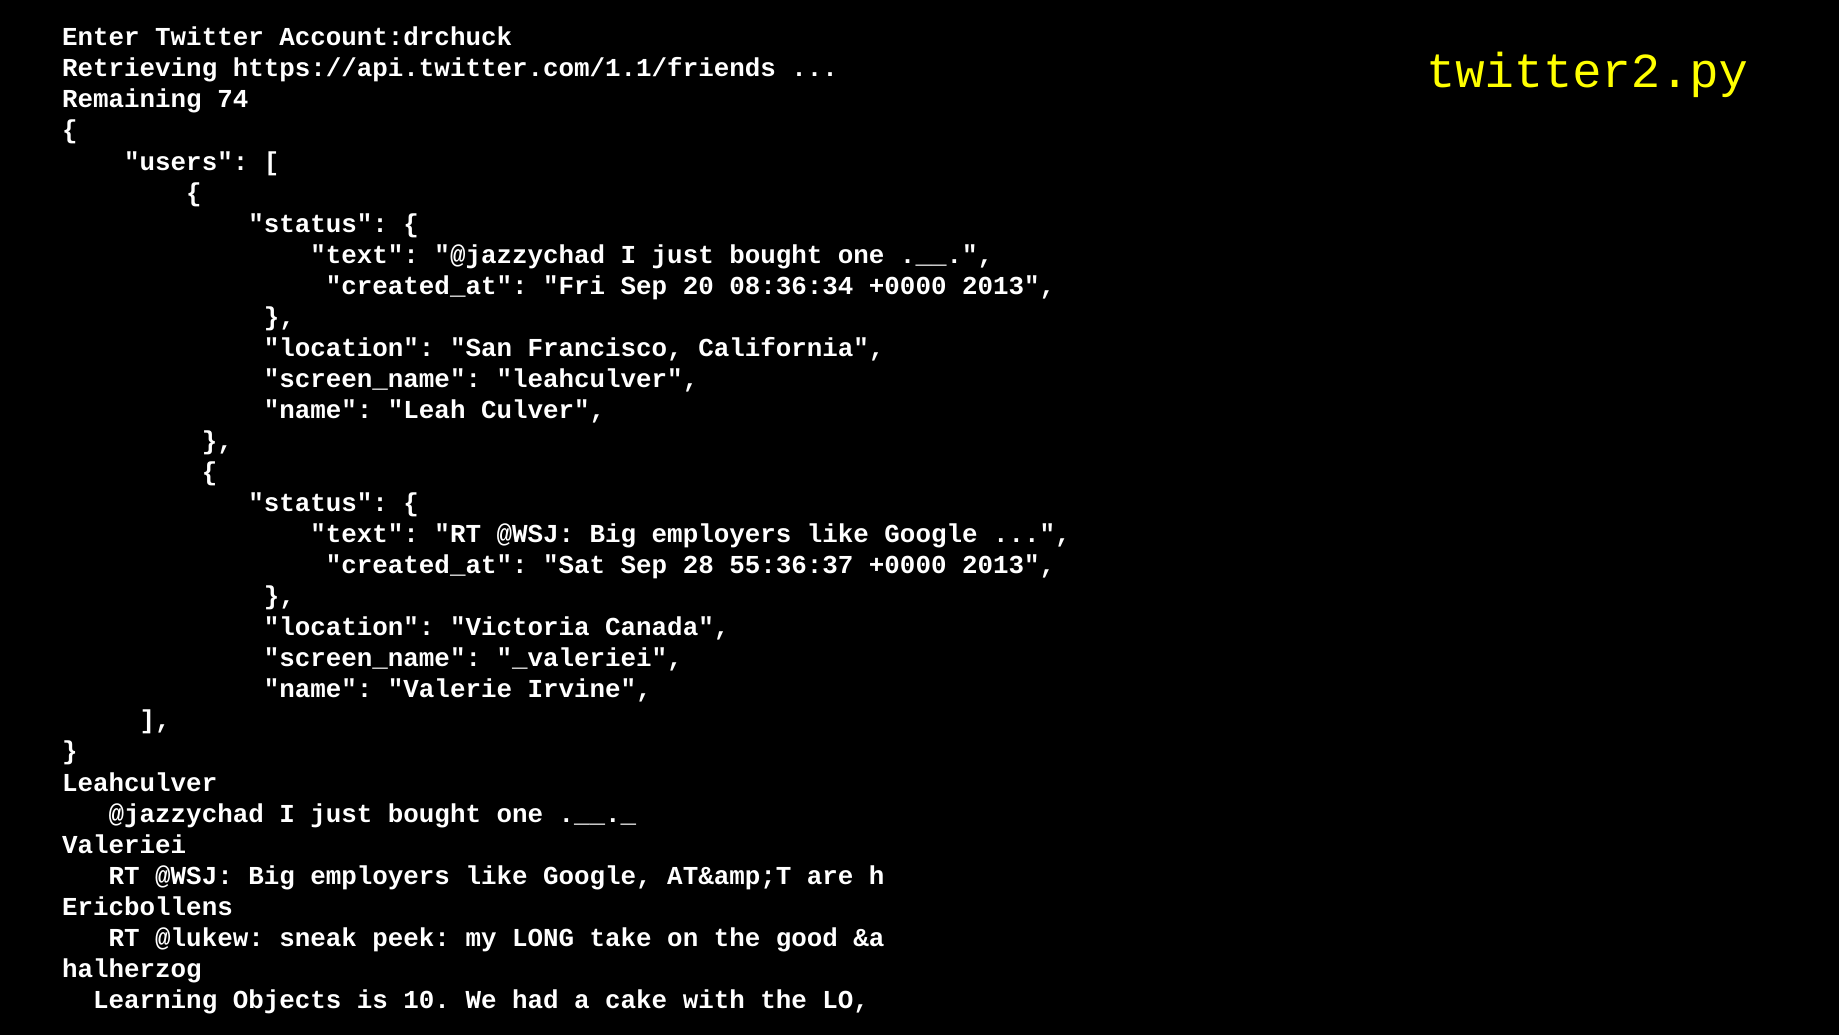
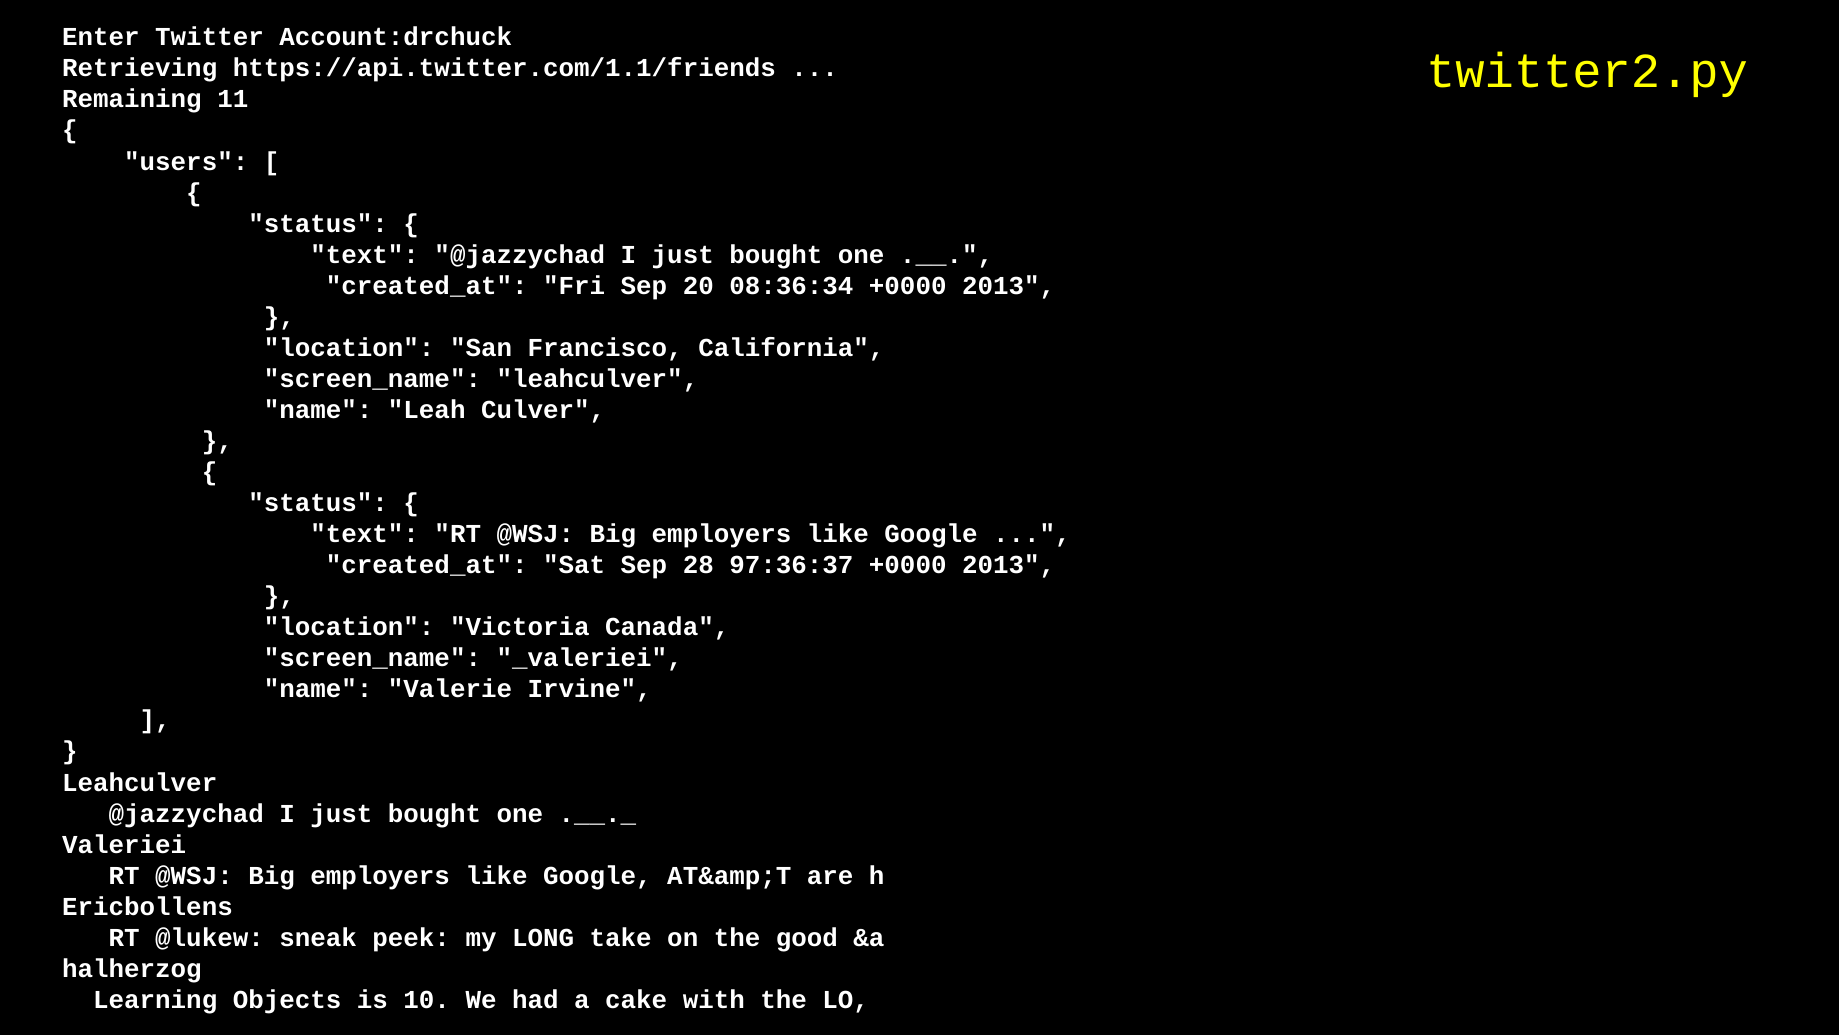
74: 74 -> 11 (233, 99)
55:36:37: 55:36:37 -> 97:36:37 (791, 565)
